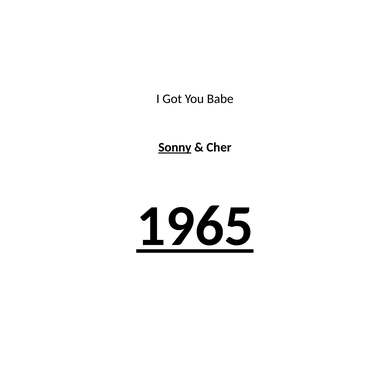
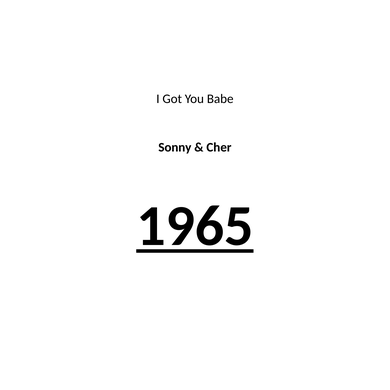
Sonny underline: present -> none (175, 147)
